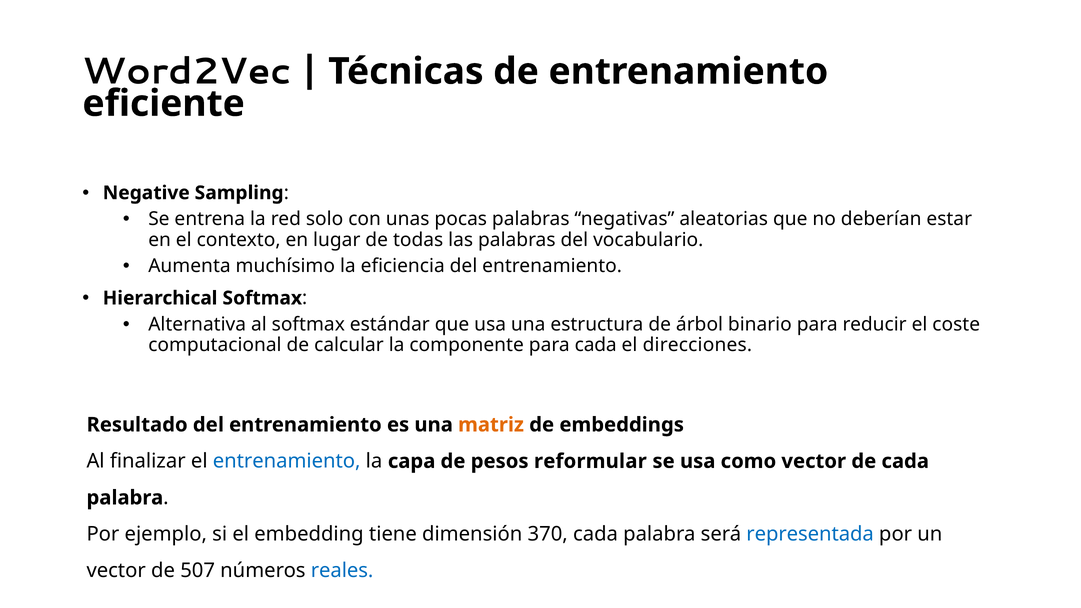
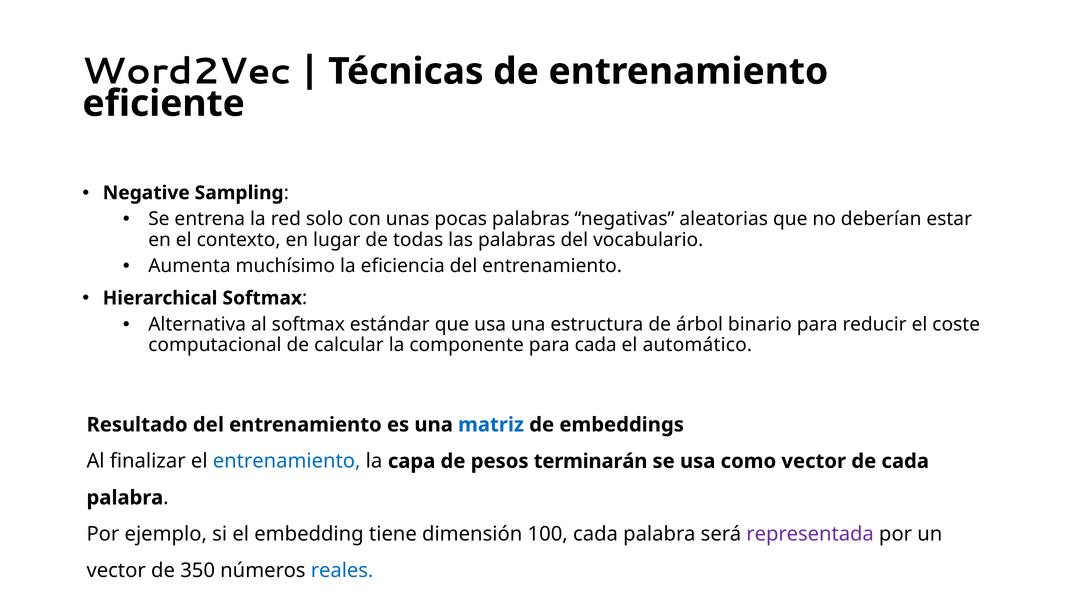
direcciones: direcciones -> automático (697, 345)
matriz colour: orange -> blue (491, 425)
reformular: reformular -> terminarán (591, 461)
370: 370 -> 100 (548, 534)
representada colour: blue -> purple (810, 534)
507: 507 -> 350 (198, 571)
